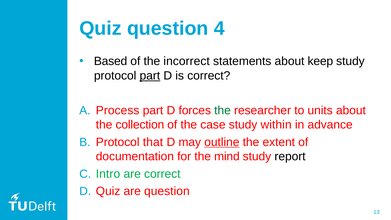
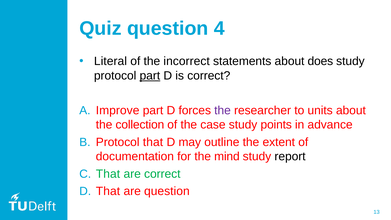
Based: Based -> Literal (110, 61)
keep: keep -> does (320, 61)
Process: Process -> Improve (118, 110)
the colour: green -> purple (223, 110)
within: within -> points (276, 125)
outline underline: present -> none (222, 142)
Intro: Intro -> That (108, 174)
D Quiz: Quiz -> That (108, 191)
